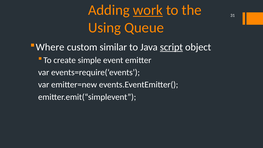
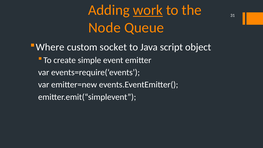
Using: Using -> Node (104, 28)
similar: similar -> socket (113, 47)
script underline: present -> none (171, 47)
